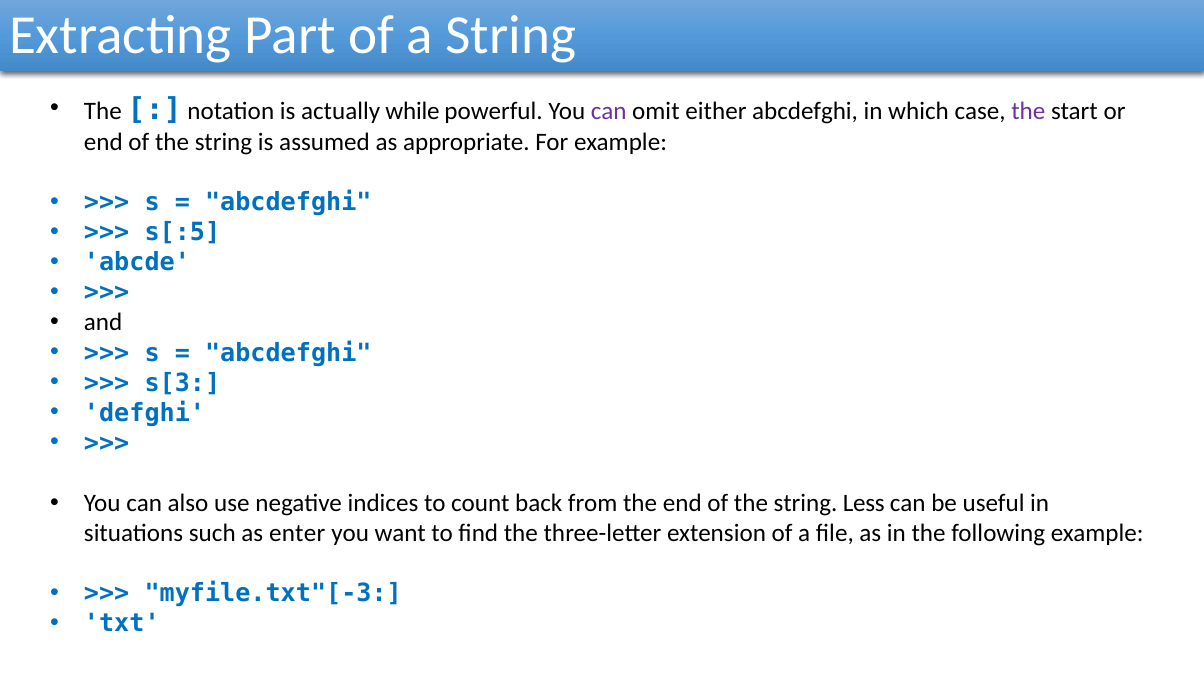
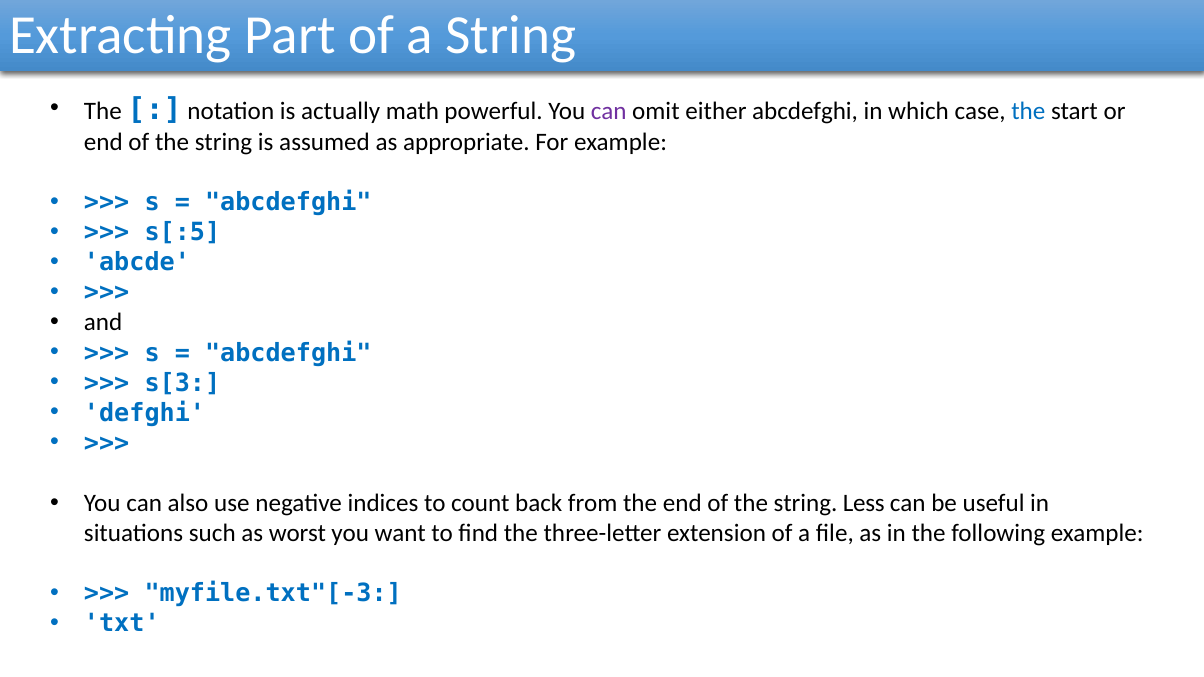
while: while -> math (412, 111)
the colour: purple -> blue (1028, 111)
enter: enter -> worst (297, 534)
